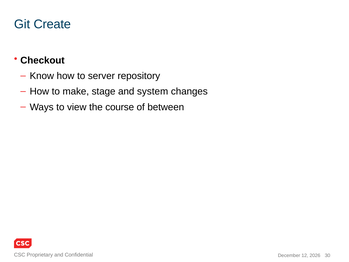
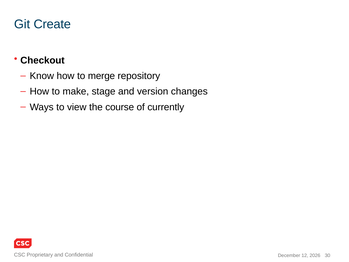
server: server -> merge (101, 76)
system: system -> version (153, 91)
between: between -> currently (166, 107)
